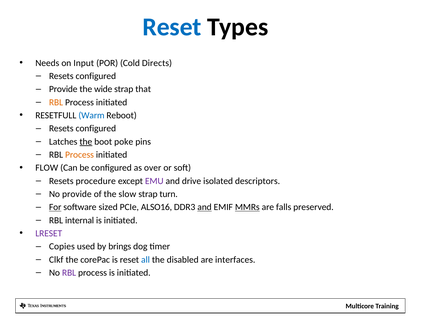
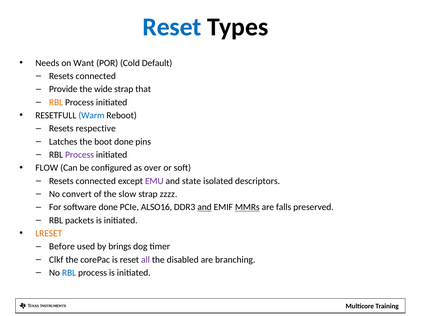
Input: Input -> Want (84, 63)
Directs: Directs -> Default (157, 63)
configured: configured -> connected (96, 76)
configured: configured -> respective (96, 128)
the underline: present -> none (86, 142)
boot poke: poke -> done (124, 142)
Process colour: orange -> purple (80, 155)
procedure: procedure -> connected (96, 181)
drive: drive -> state (191, 181)
No provide: provide -> convert (77, 194)
turn: turn -> zzzz (169, 194)
For underline: present -> none (55, 207)
software sized: sized -> done (108, 207)
internal: internal -> packets (80, 220)
LRESET colour: purple -> orange (49, 233)
Copies: Copies -> Before (62, 246)
all colour: blue -> purple (146, 259)
interfaces: interfaces -> branching (235, 259)
RBL colour: purple -> blue (69, 272)
